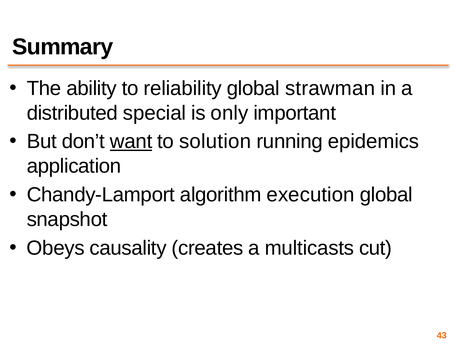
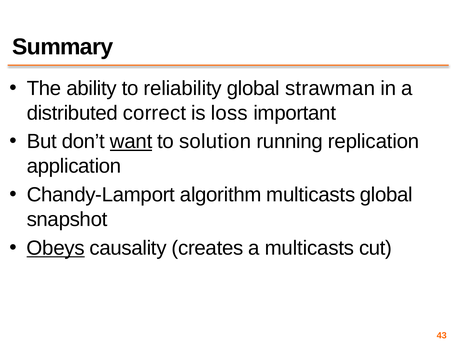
special: special -> correct (154, 113)
only: only -> loss (229, 113)
epidemics: epidemics -> replication (374, 142)
algorithm execution: execution -> multicasts (311, 195)
Obeys underline: none -> present (56, 248)
